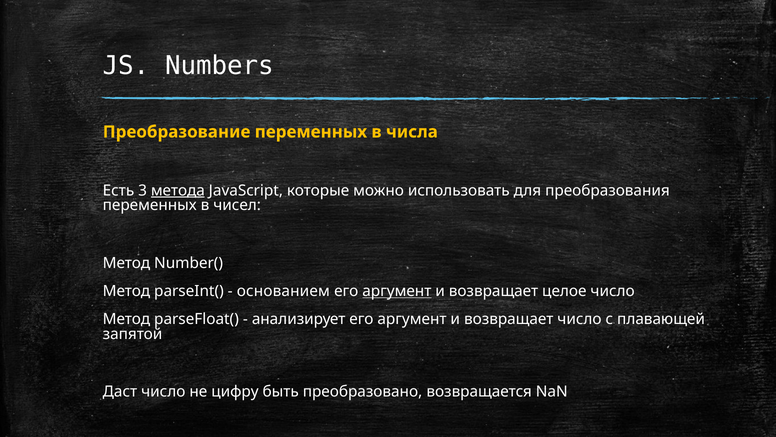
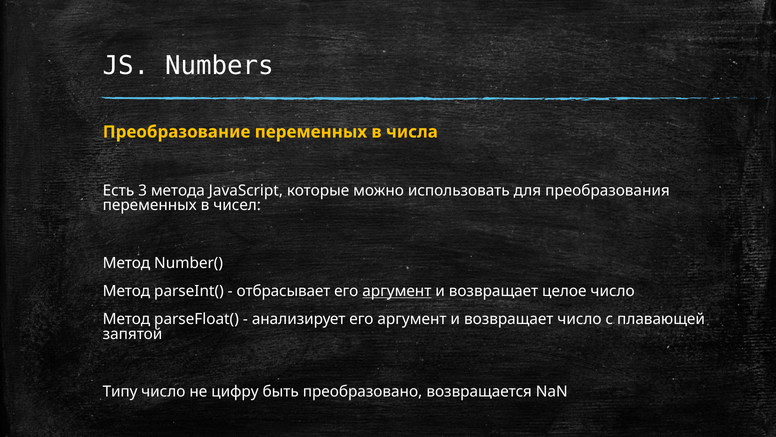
метода underline: present -> none (178, 190)
основанием: основанием -> отбрасывает (283, 291)
Даст: Даст -> Типу (120, 392)
